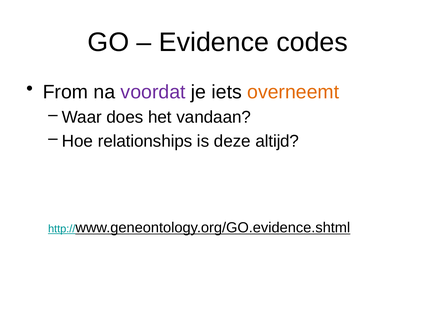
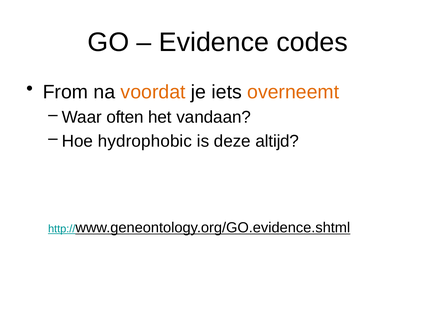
voordat colour: purple -> orange (153, 92)
does: does -> often (125, 117)
relationships: relationships -> hydrophobic (145, 141)
